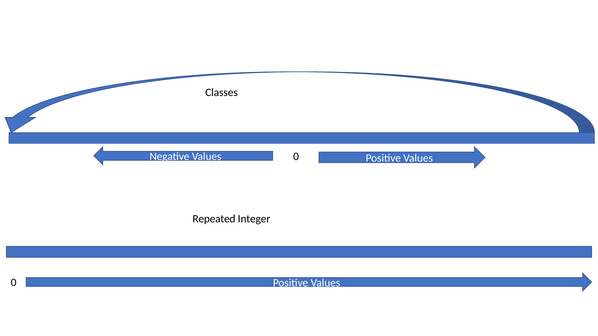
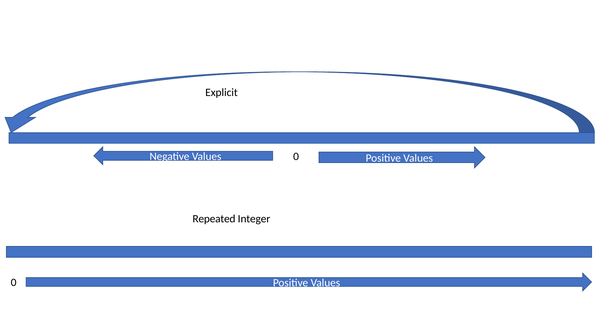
Classes: Classes -> Explicit (222, 93)
